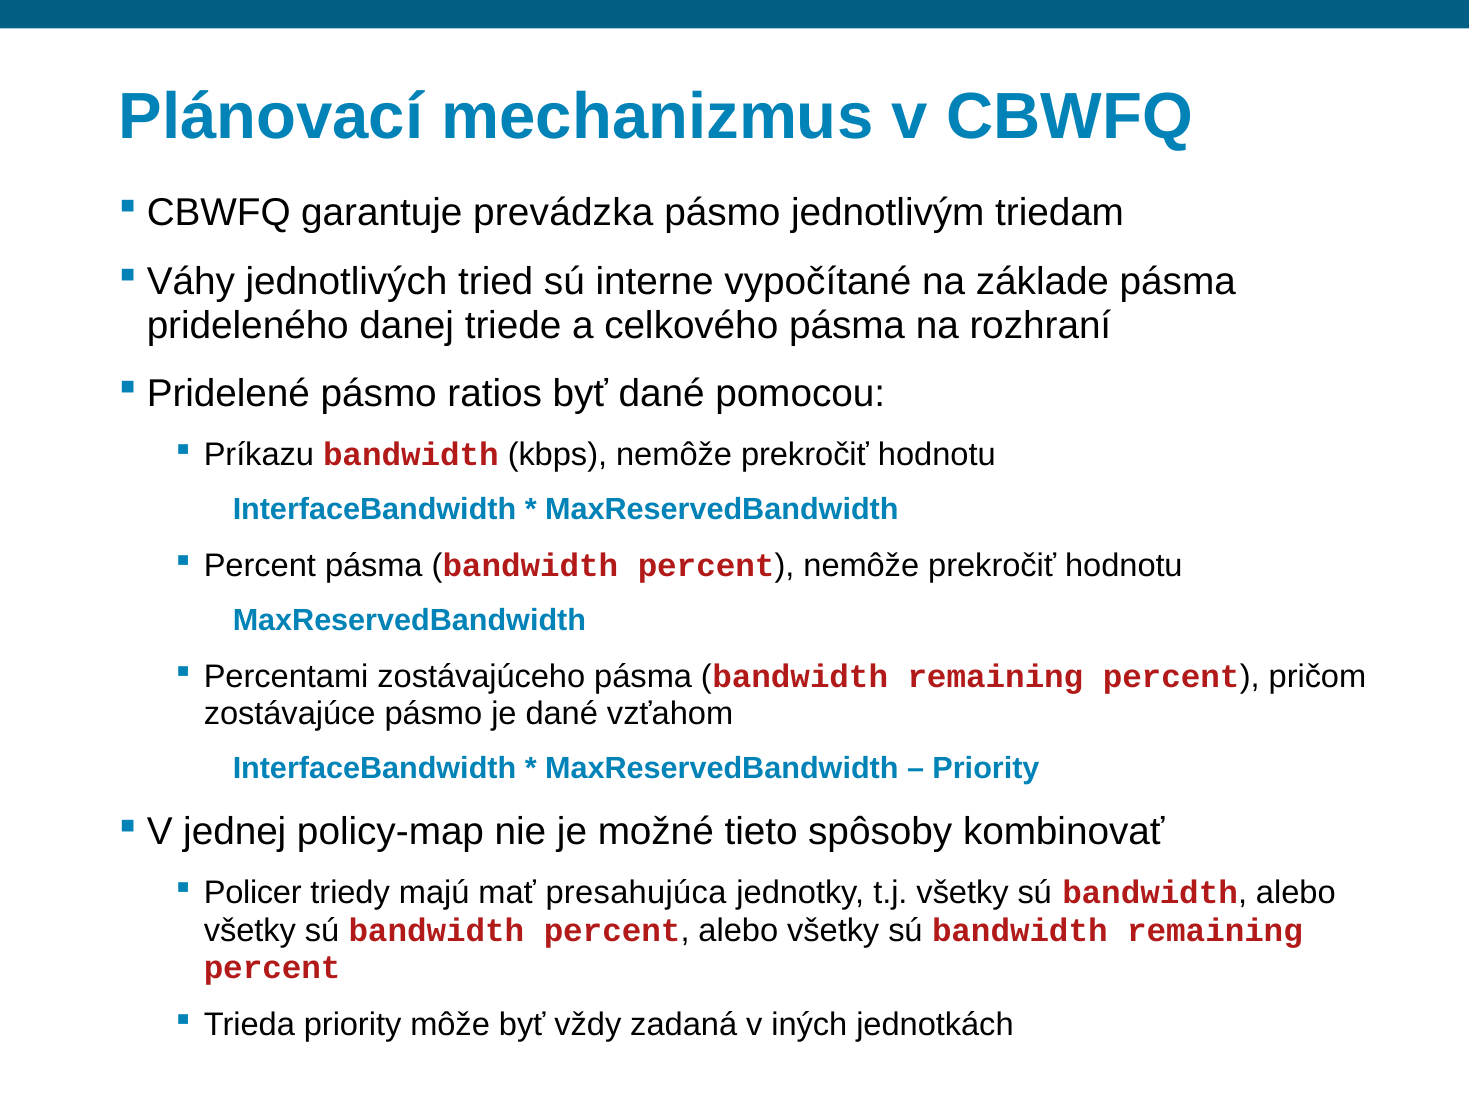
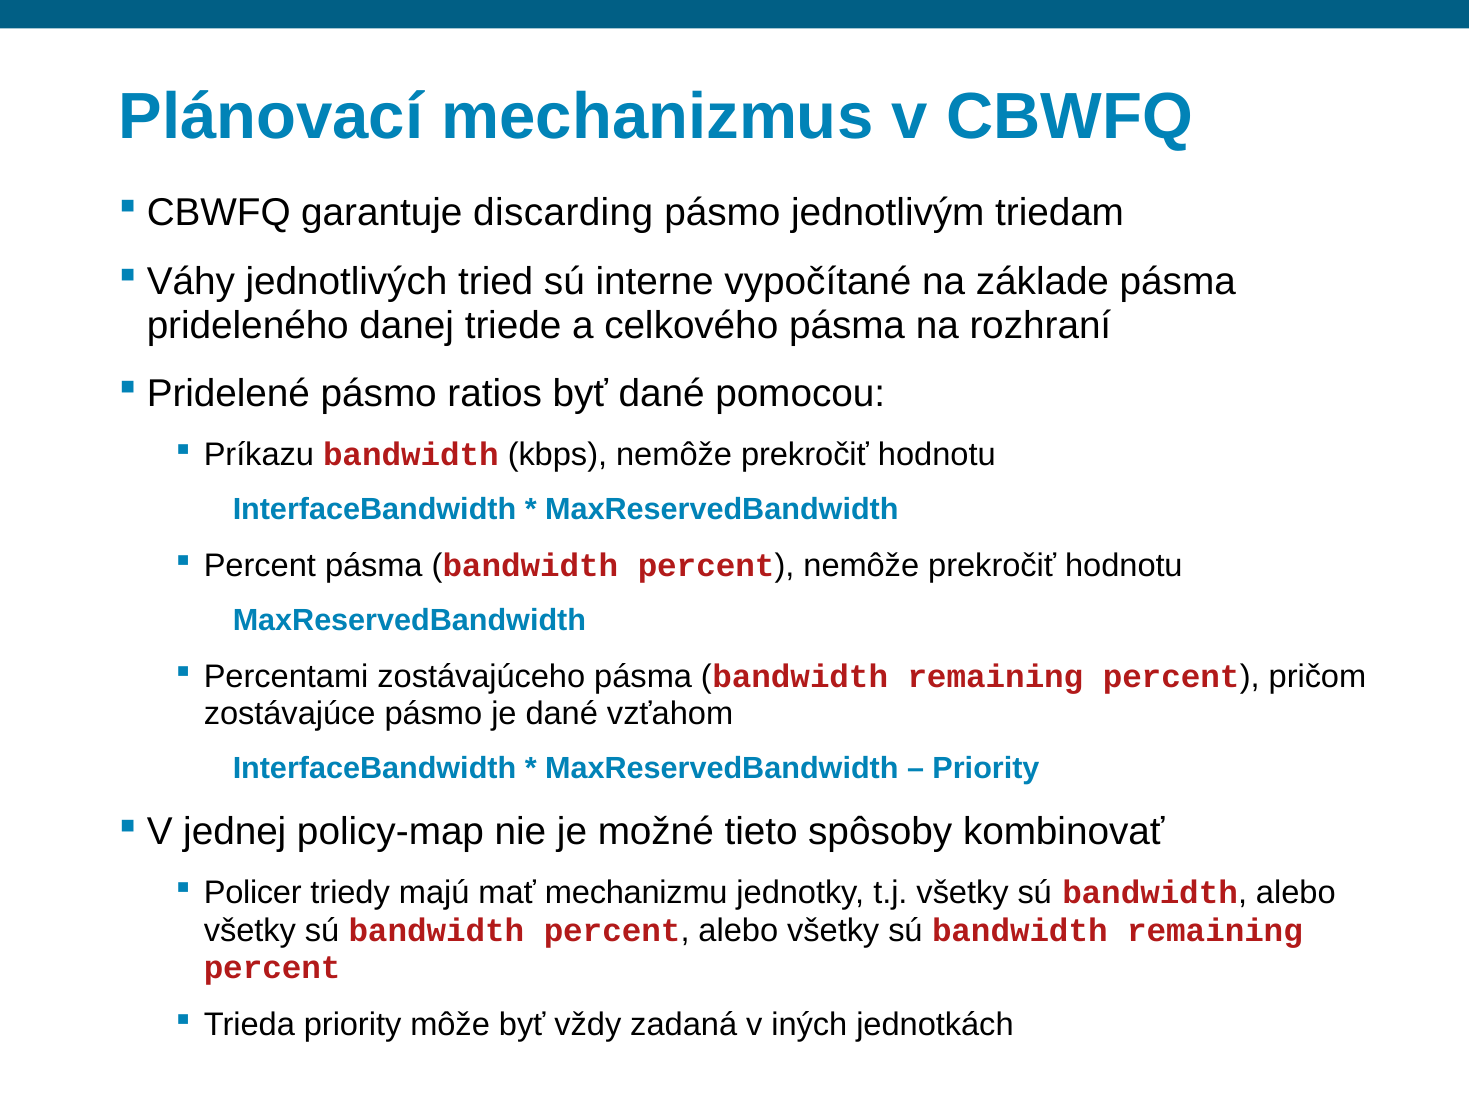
prevádzka: prevádzka -> discarding (563, 213)
presahujúca: presahujúca -> mechanizmu (636, 894)
